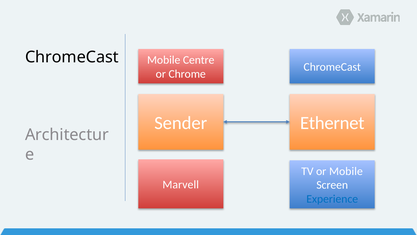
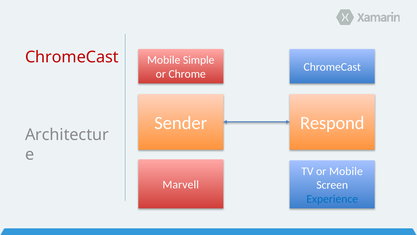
ChromeCast colour: black -> red (72, 57)
Centre: Centre -> Simple (199, 60)
Ethernet: Ethernet -> Respond (332, 123)
